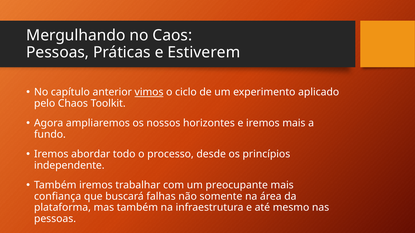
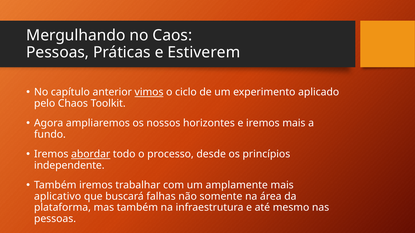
abordar underline: none -> present (91, 154)
preocupante: preocupante -> amplamente (237, 186)
confiança: confiança -> aplicativo (58, 197)
